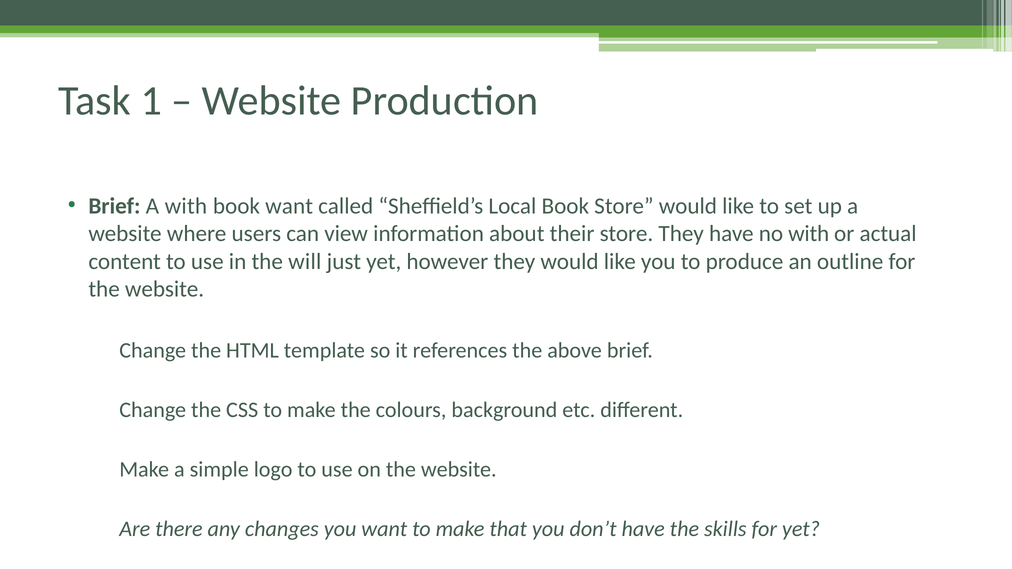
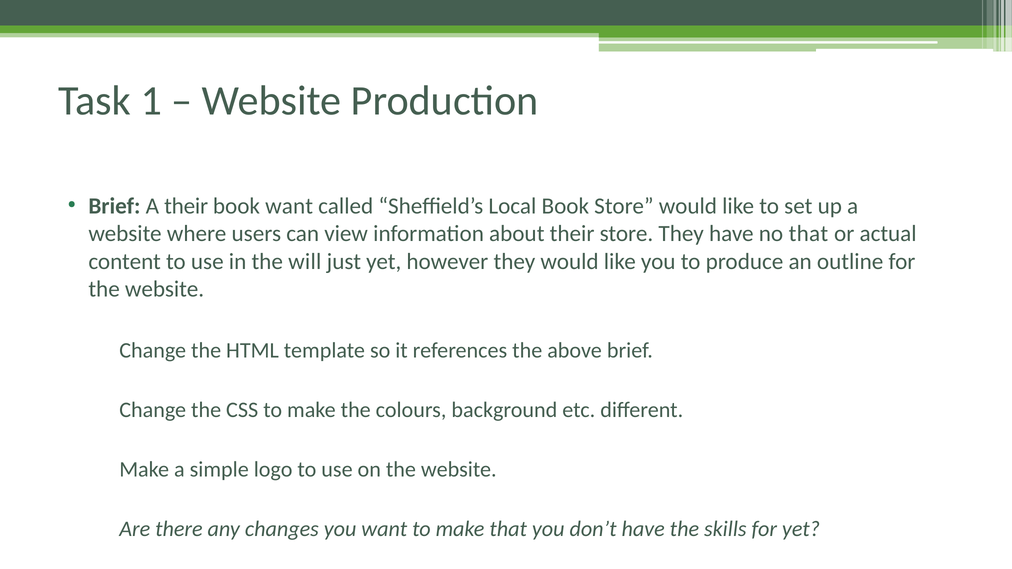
A with: with -> their (186, 206)
no with: with -> that (808, 234)
